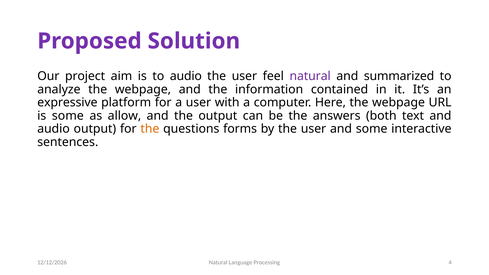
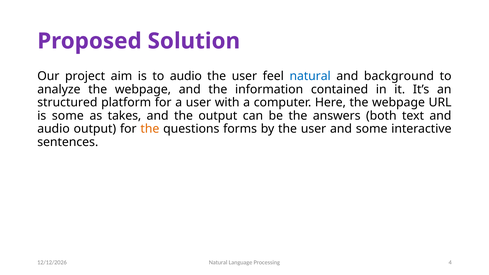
natural colour: purple -> blue (310, 76)
summarized: summarized -> background (399, 76)
expressive: expressive -> structured (67, 103)
allow: allow -> takes (124, 116)
